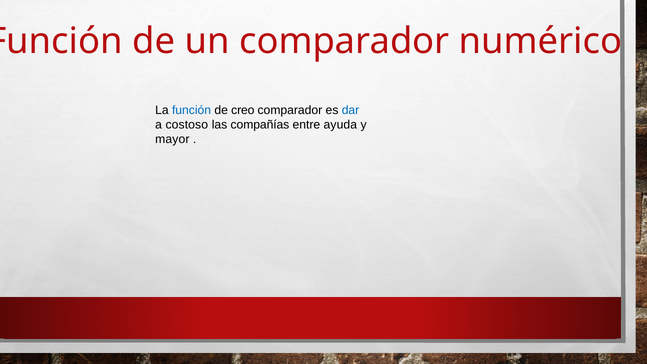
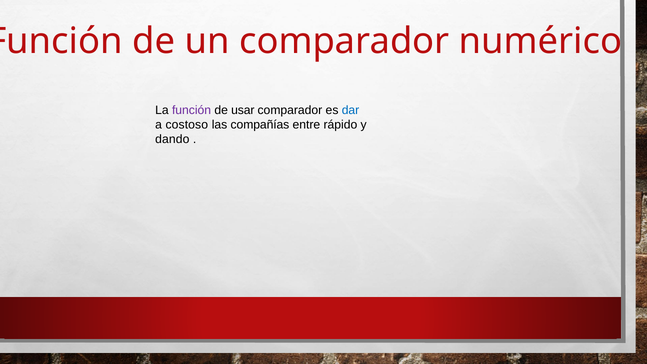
función colour: blue -> purple (192, 110)
creo: creo -> usar (243, 110)
ayuda: ayuda -> rápido (340, 125)
mayor: mayor -> dando (172, 139)
